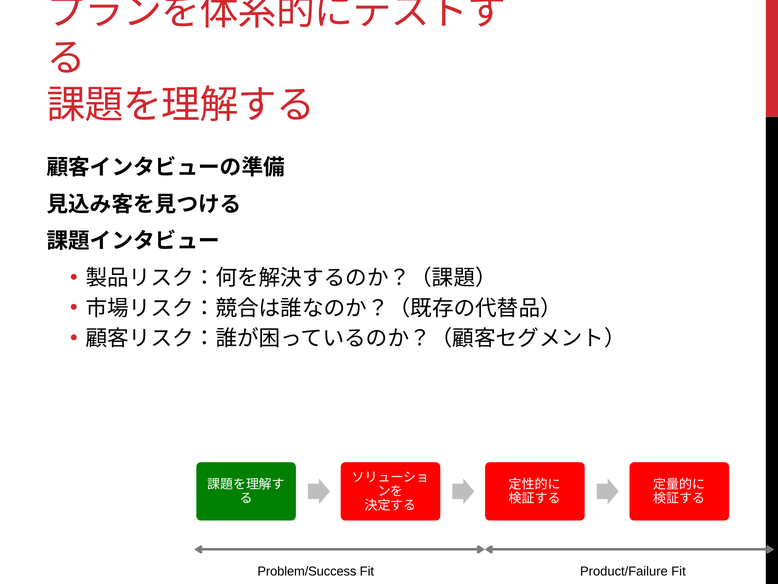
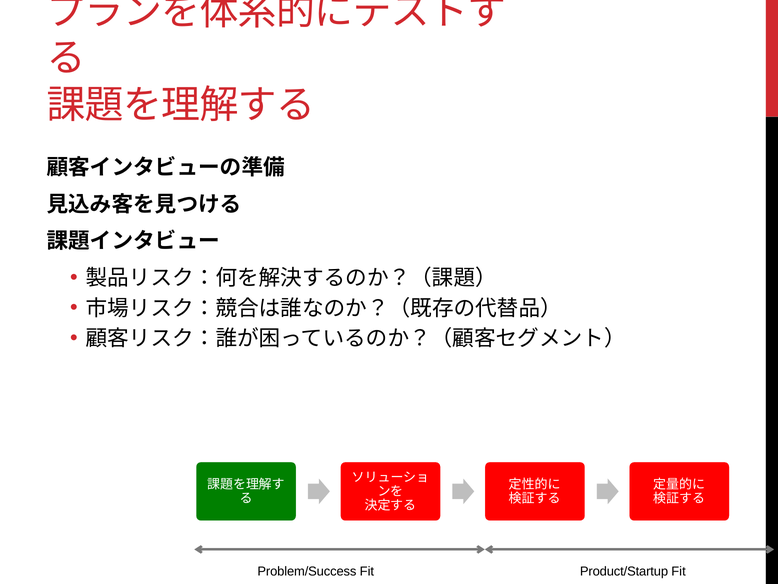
Product/Failure: Product/Failure -> Product/Startup (624, 571)
